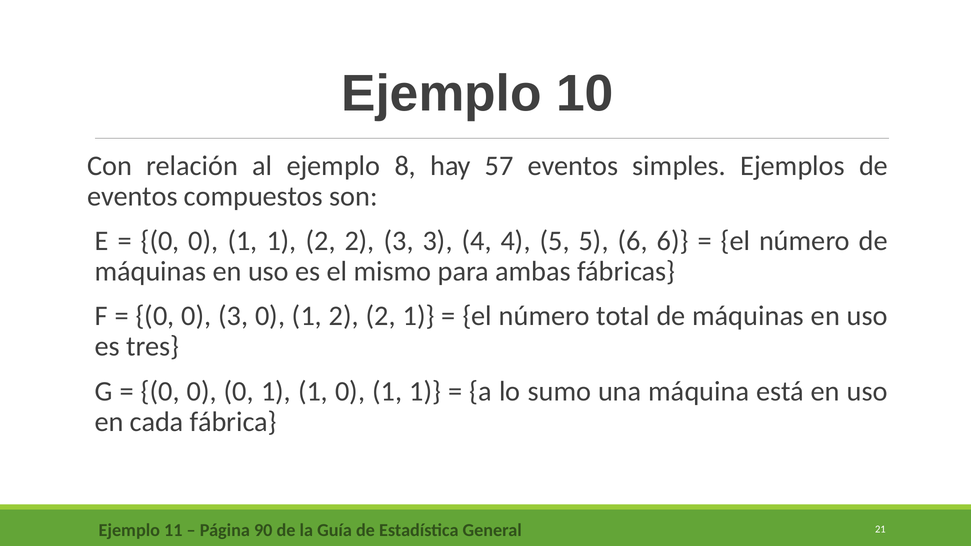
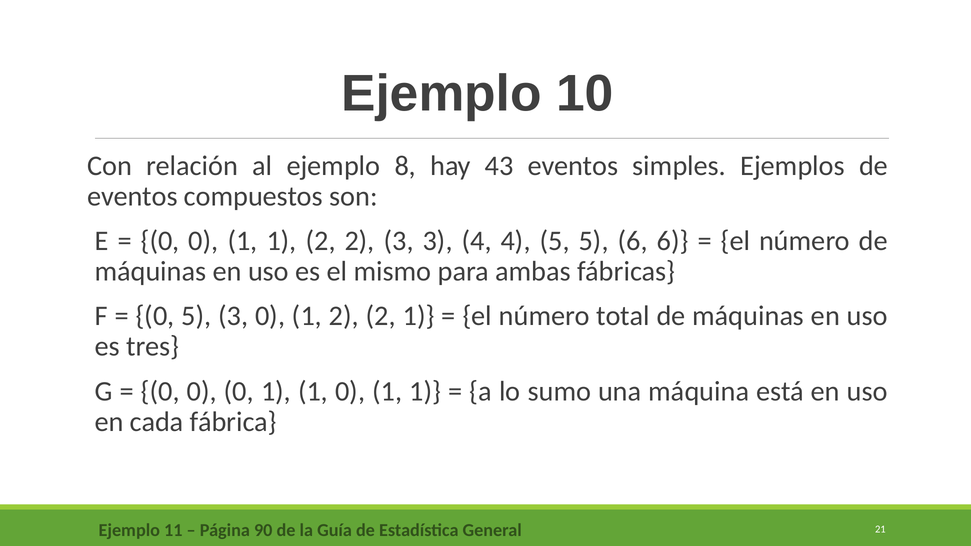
57: 57 -> 43 (499, 166)
0: 0 -> 5 (196, 316)
